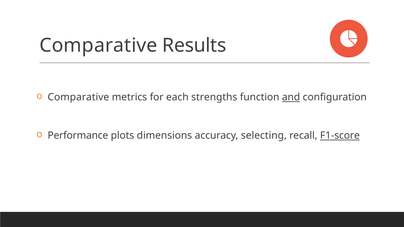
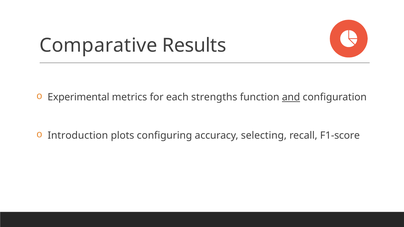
Comparative: Comparative -> Experimental (79, 97)
Performance: Performance -> Introduction (78, 136)
dimensions: dimensions -> configuring (164, 136)
F1-score underline: present -> none (340, 136)
